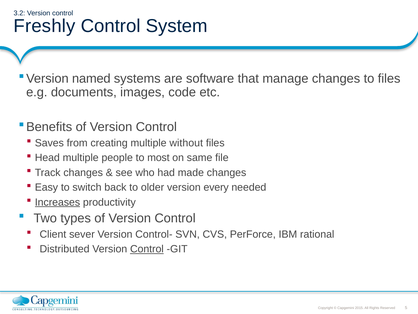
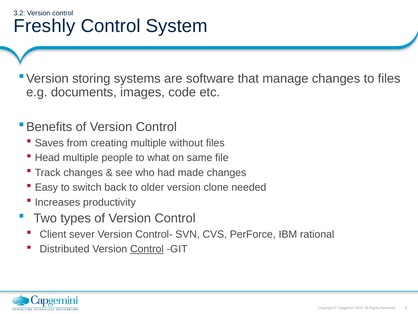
named: named -> storing (91, 78)
most: most -> what (158, 158)
every: every -> clone (216, 187)
Increases underline: present -> none (57, 202)
